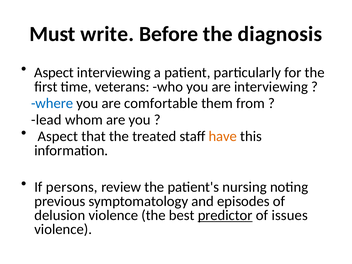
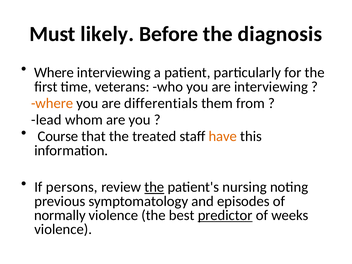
write: write -> likely (107, 34)
Aspect: Aspect -> Where (54, 73)
where colour: blue -> orange (52, 103)
comfortable: comfortable -> differentials (161, 103)
Aspect: Aspect -> Course (58, 136)
the underline: none -> present (154, 187)
delusion: delusion -> normally (60, 215)
issues: issues -> weeks (290, 215)
